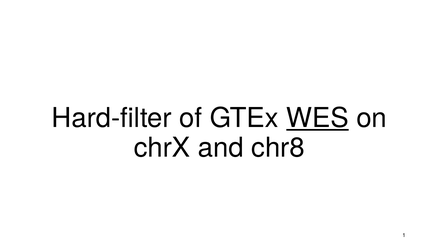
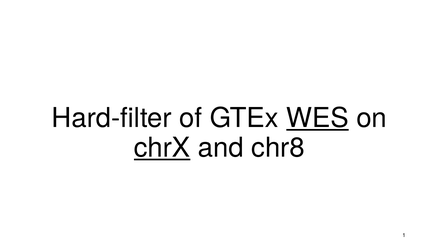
chrX underline: none -> present (162, 148)
